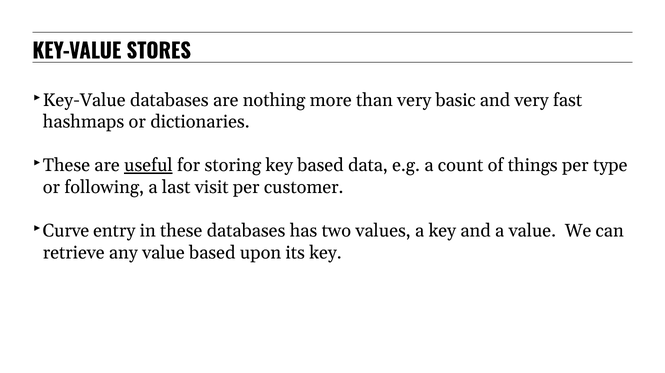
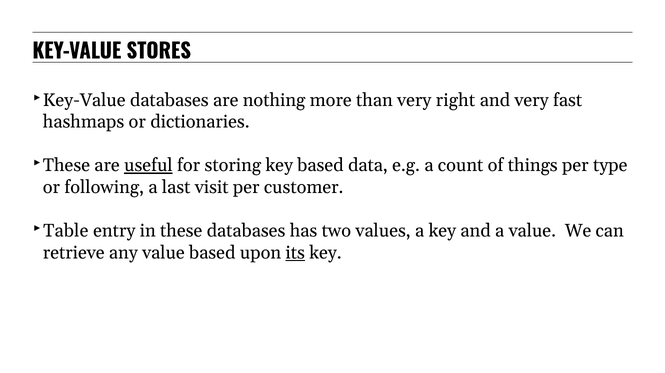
basic: basic -> right (455, 100)
Curve: Curve -> Table (66, 231)
its underline: none -> present (295, 253)
